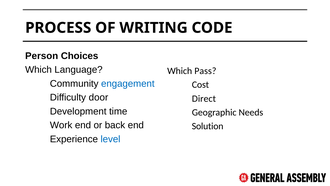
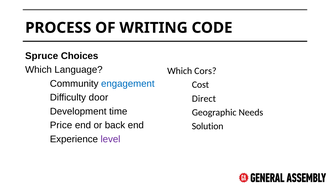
Person: Person -> Spruce (42, 56)
Pass: Pass -> Cors (205, 71)
Work: Work -> Price (61, 125)
level colour: blue -> purple (110, 139)
